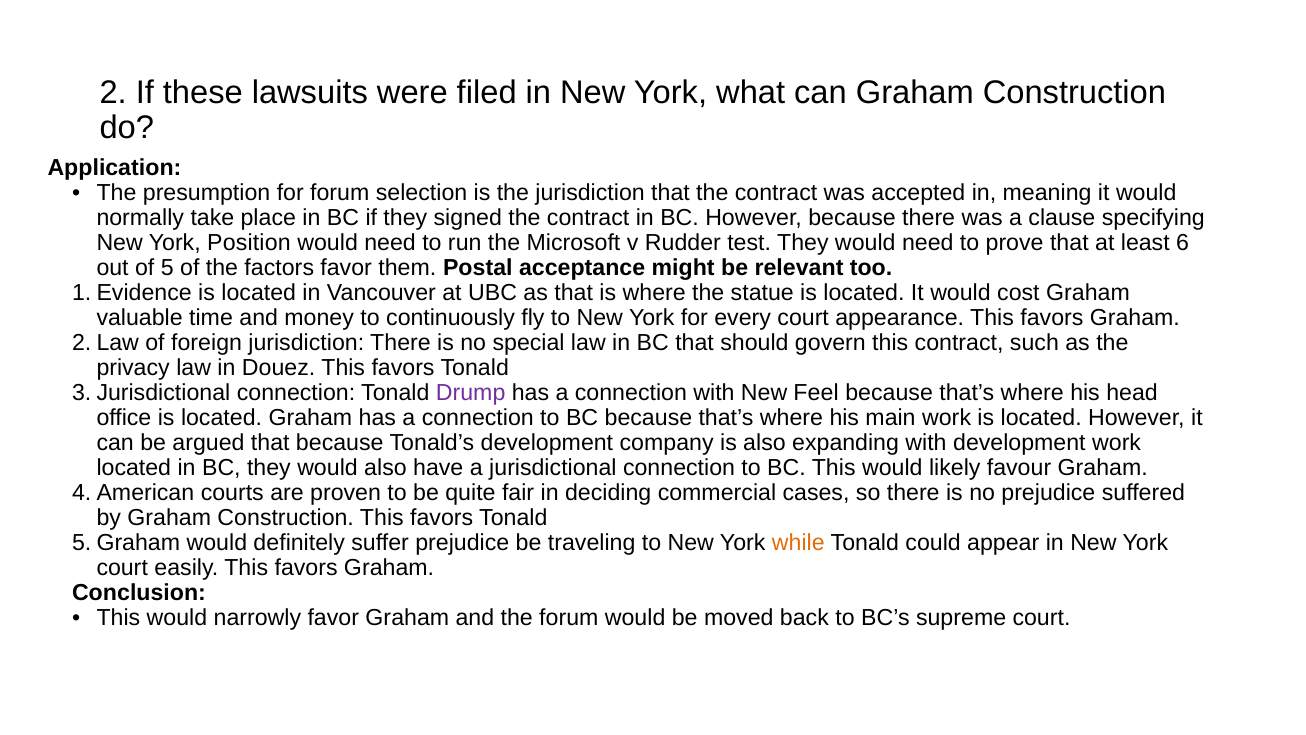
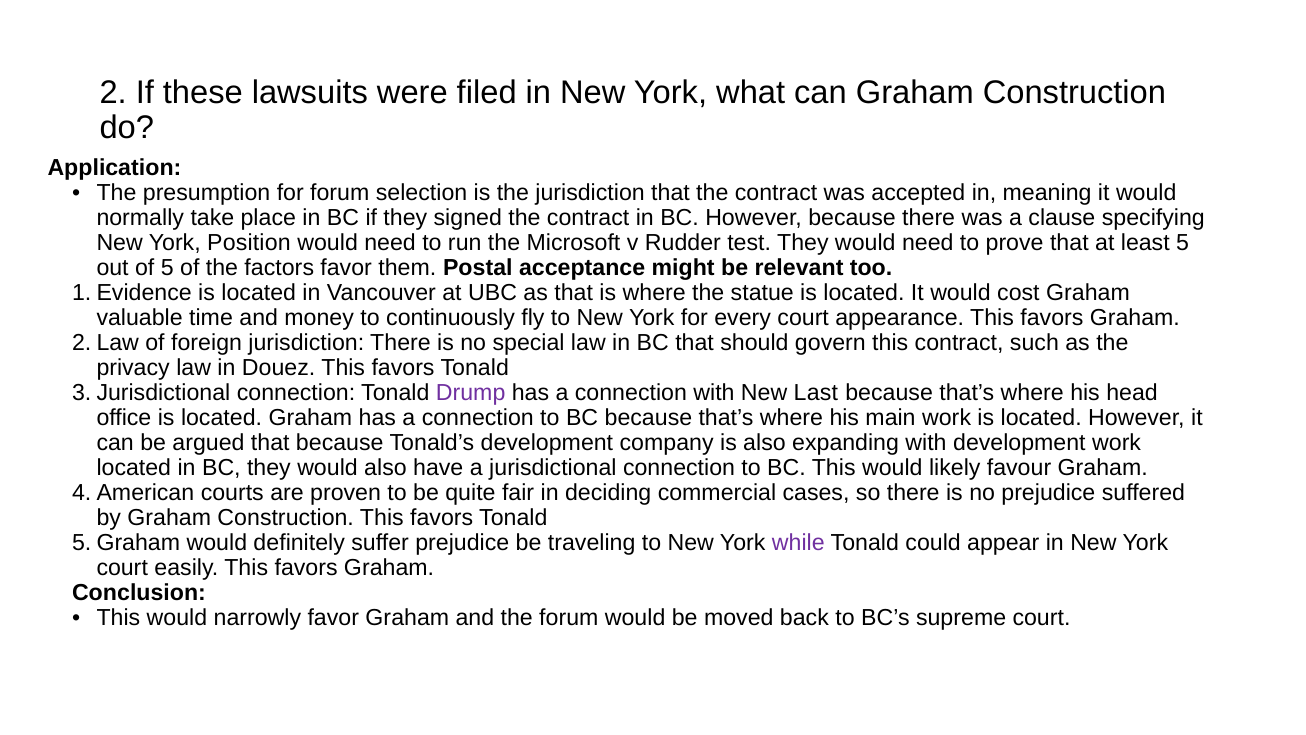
least 6: 6 -> 5 (1183, 243)
Feel: Feel -> Last (816, 393)
while colour: orange -> purple (798, 543)
